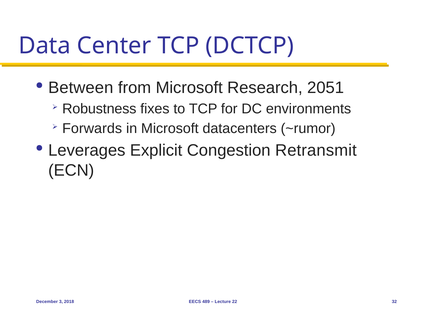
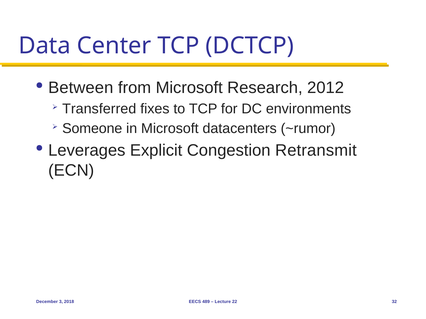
2051: 2051 -> 2012 (326, 88)
Robustness: Robustness -> Transferred (99, 109)
Forwards: Forwards -> Someone (92, 129)
